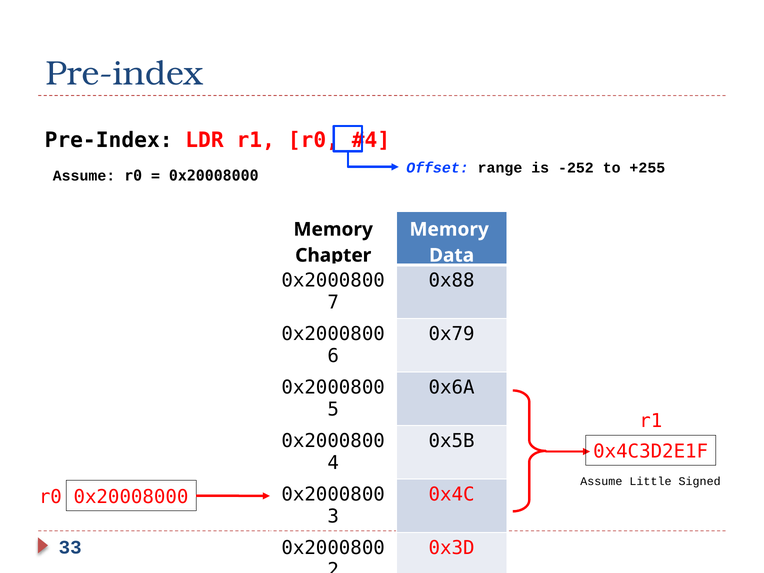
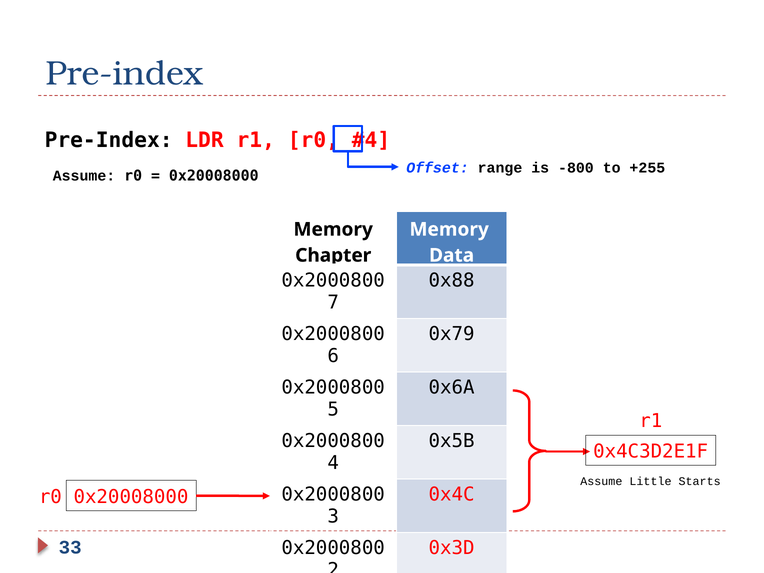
-252: -252 -> -800 (576, 168)
Signed: Signed -> Starts (700, 481)
